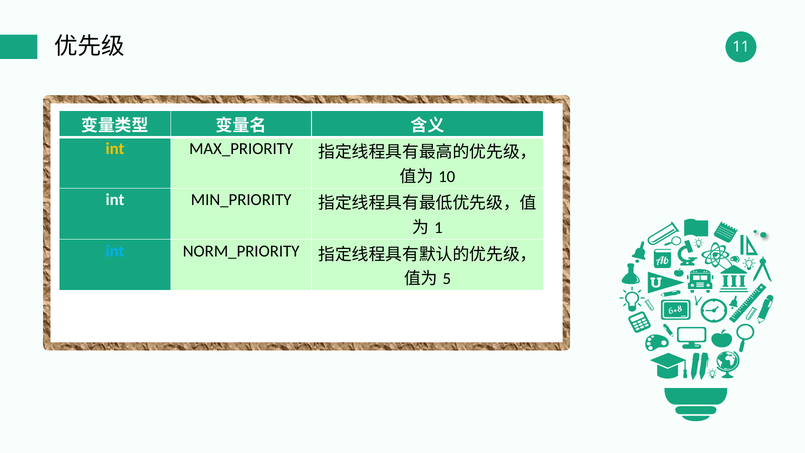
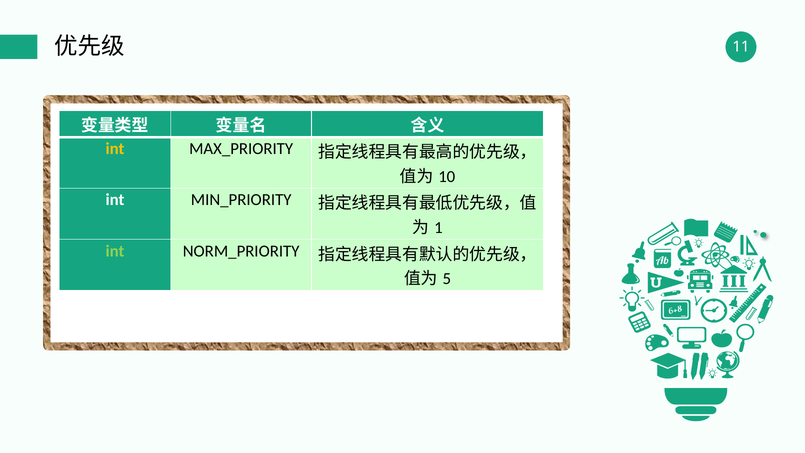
int colour: light blue -> light green (115, 251)
